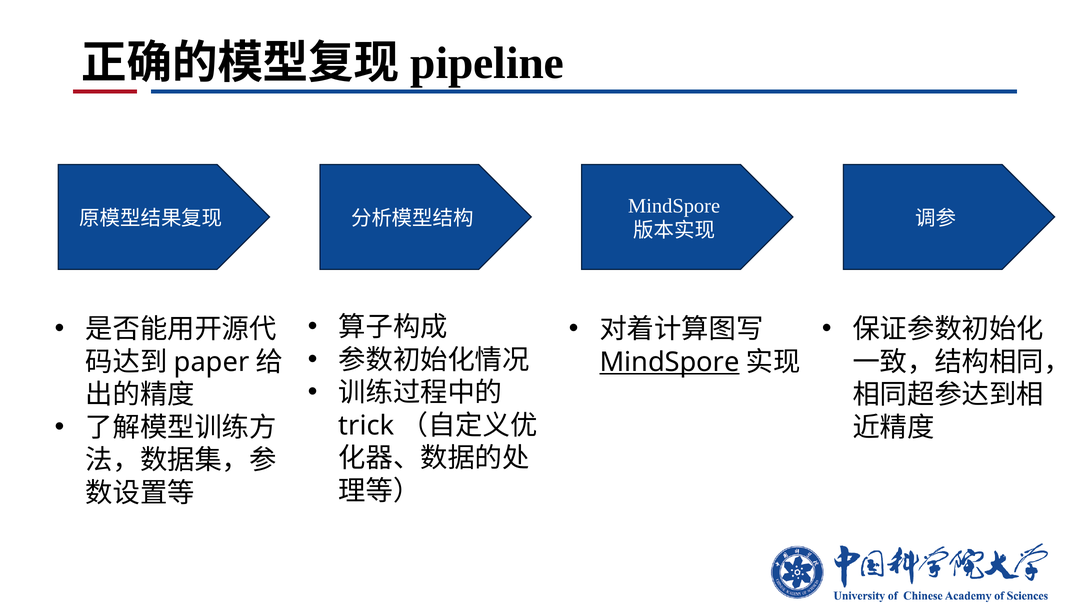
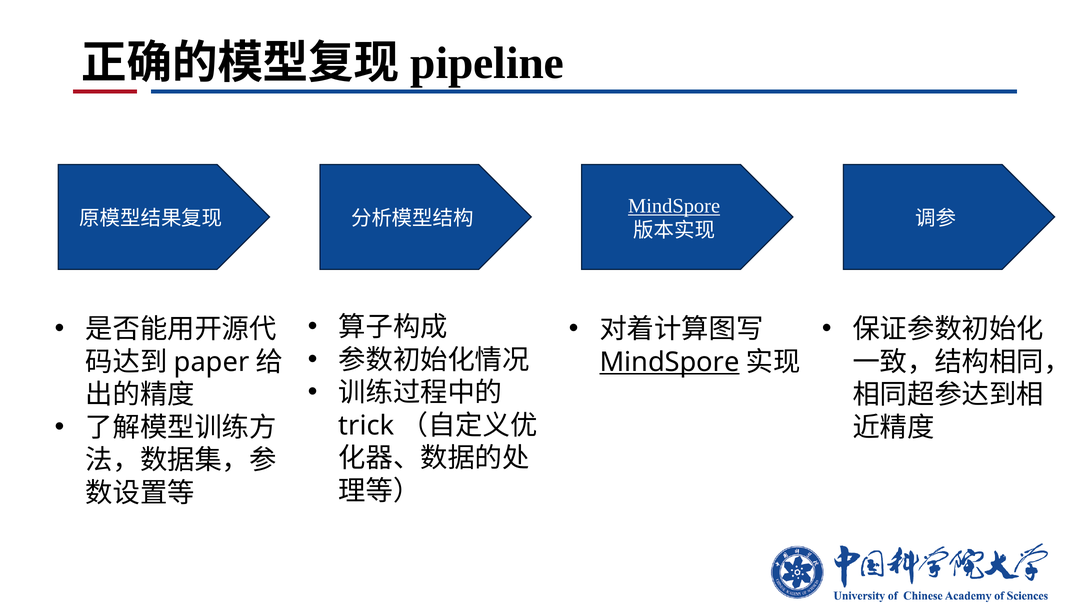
MindSpore underline: none -> present (674, 206)
